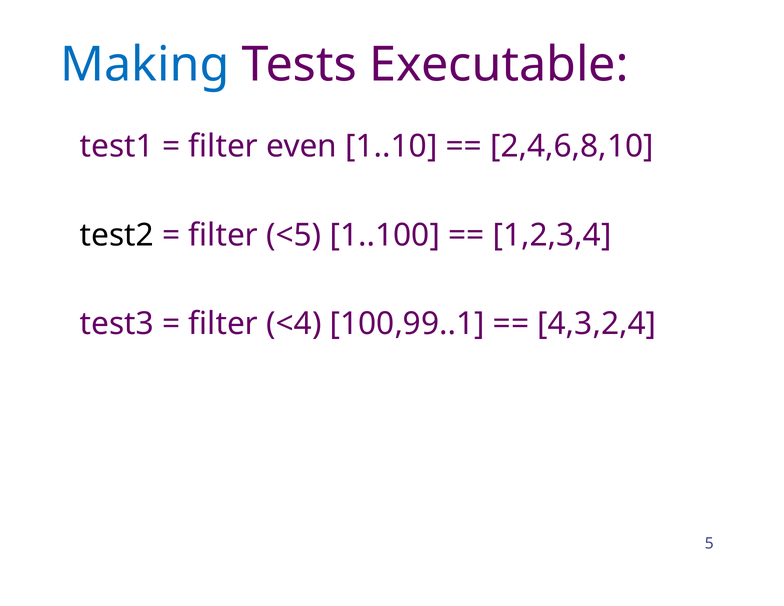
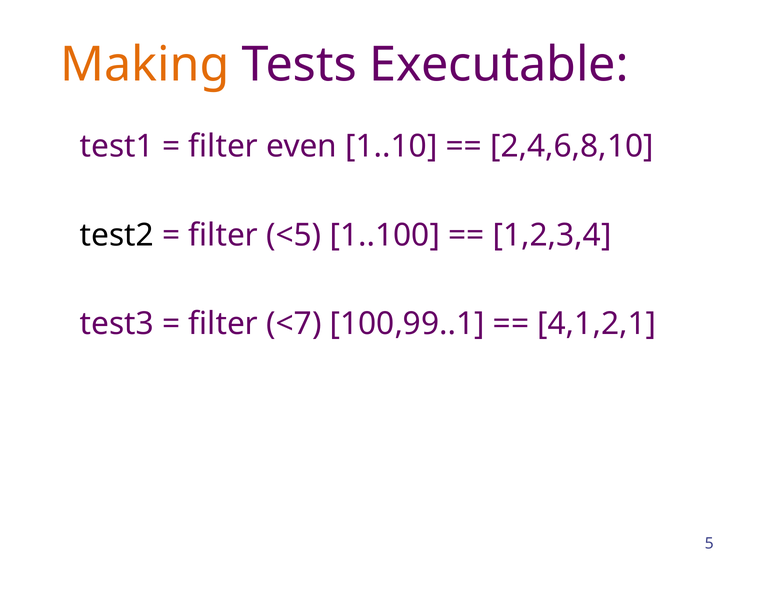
Making colour: blue -> orange (145, 65)
<4: <4 -> <7 (294, 324)
4,3,2,4: 4,3,2,4 -> 4,1,2,1 (597, 324)
